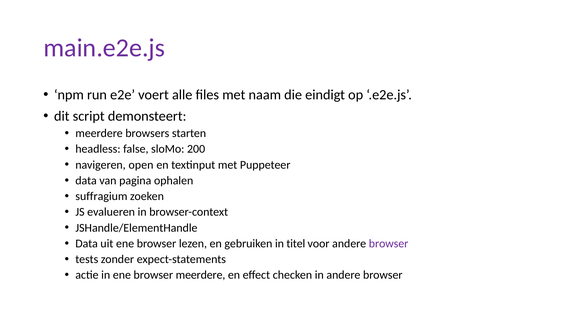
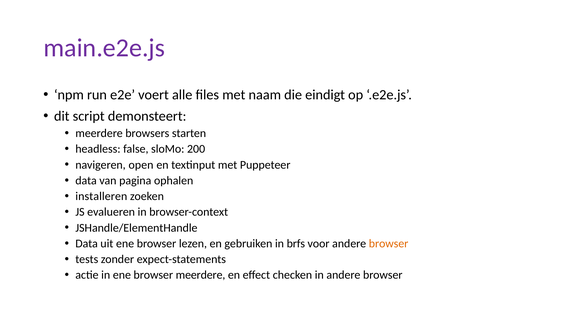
suffragium: suffragium -> installeren (101, 196)
titel: titel -> brfs (296, 244)
browser colour: purple -> orange (389, 244)
